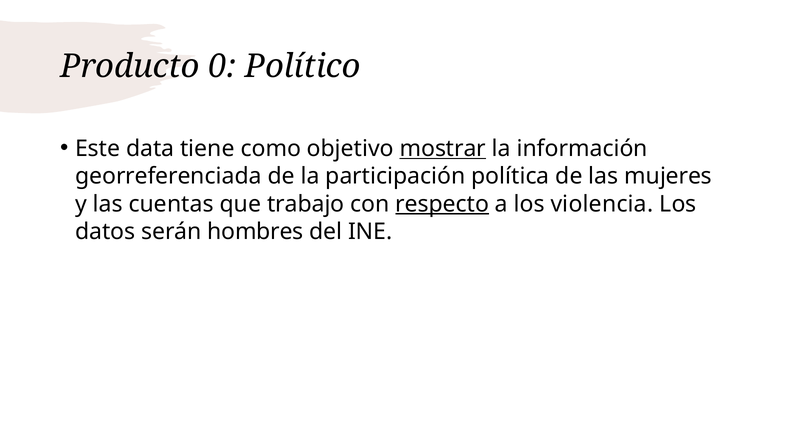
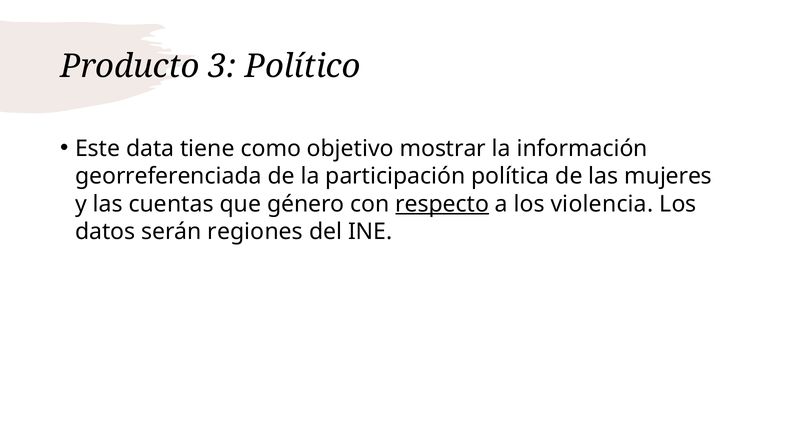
0: 0 -> 3 (222, 66)
mostrar underline: present -> none (443, 149)
trabajo: trabajo -> género (306, 204)
hombres: hombres -> regiones (255, 232)
